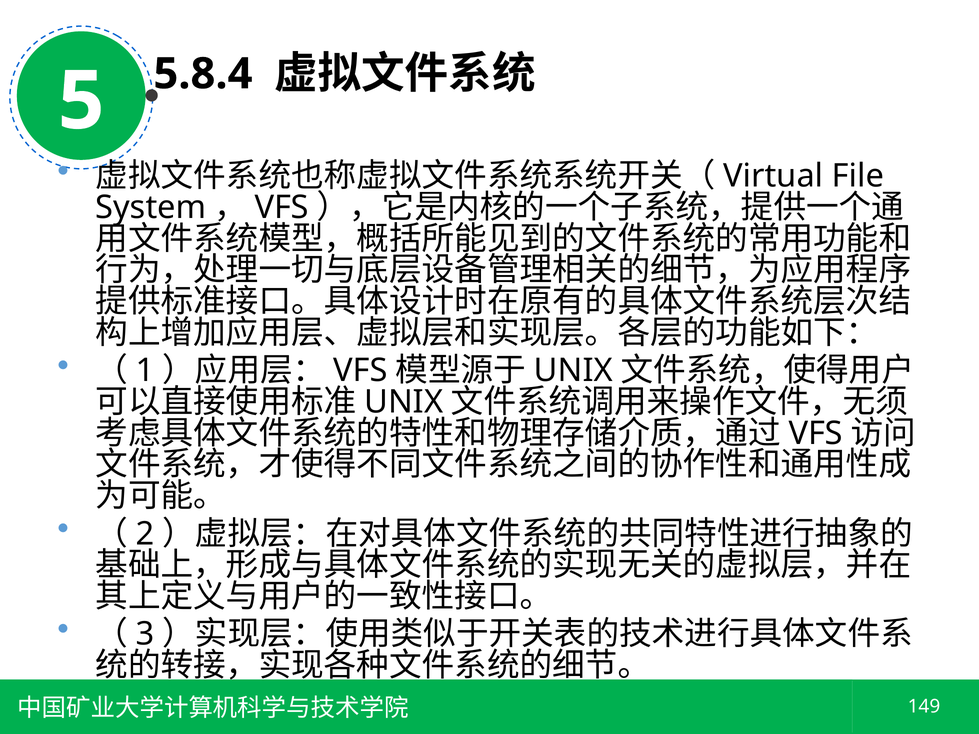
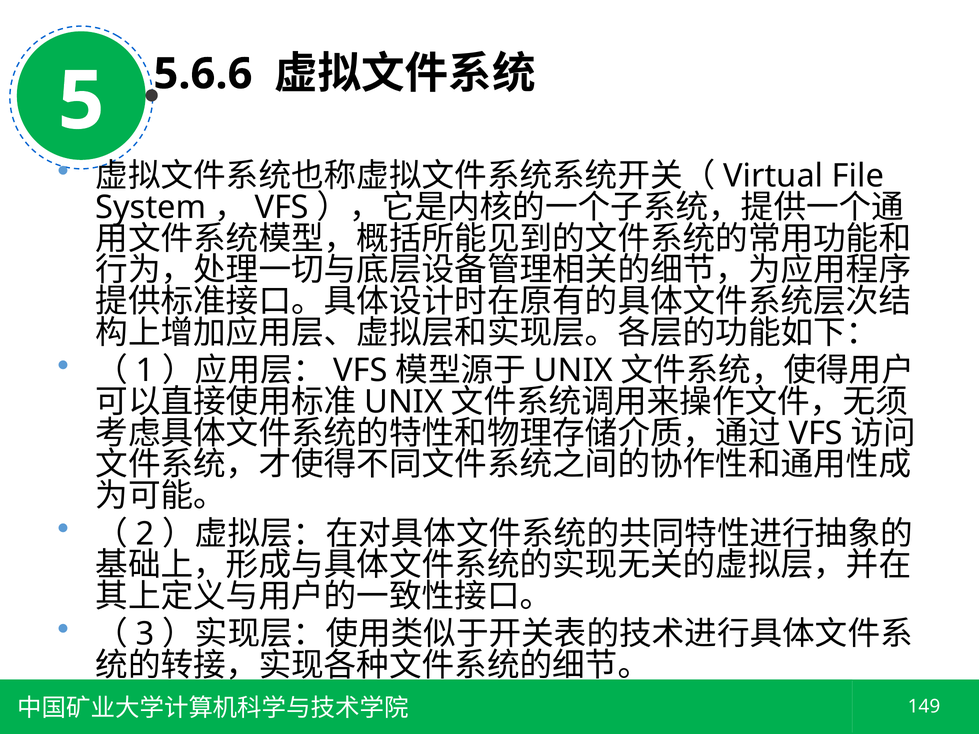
5.8.4: 5.8.4 -> 5.6.6 (203, 74)
